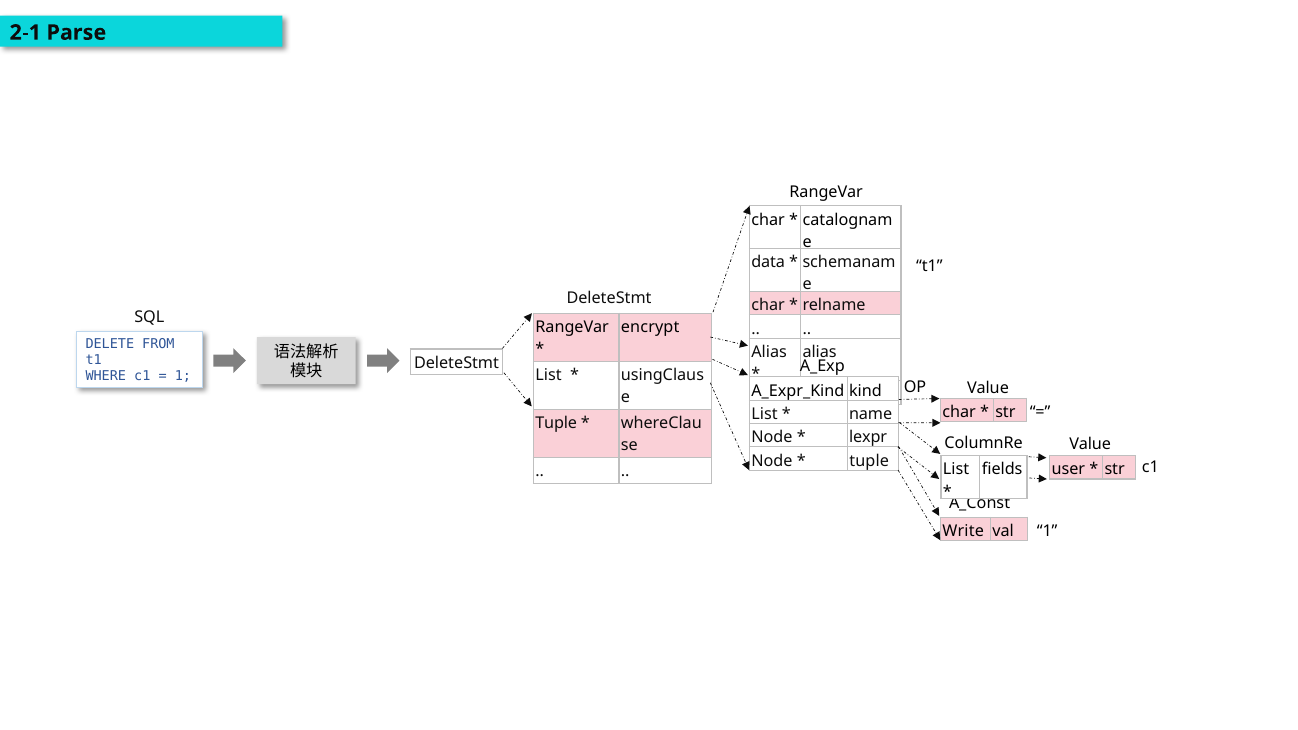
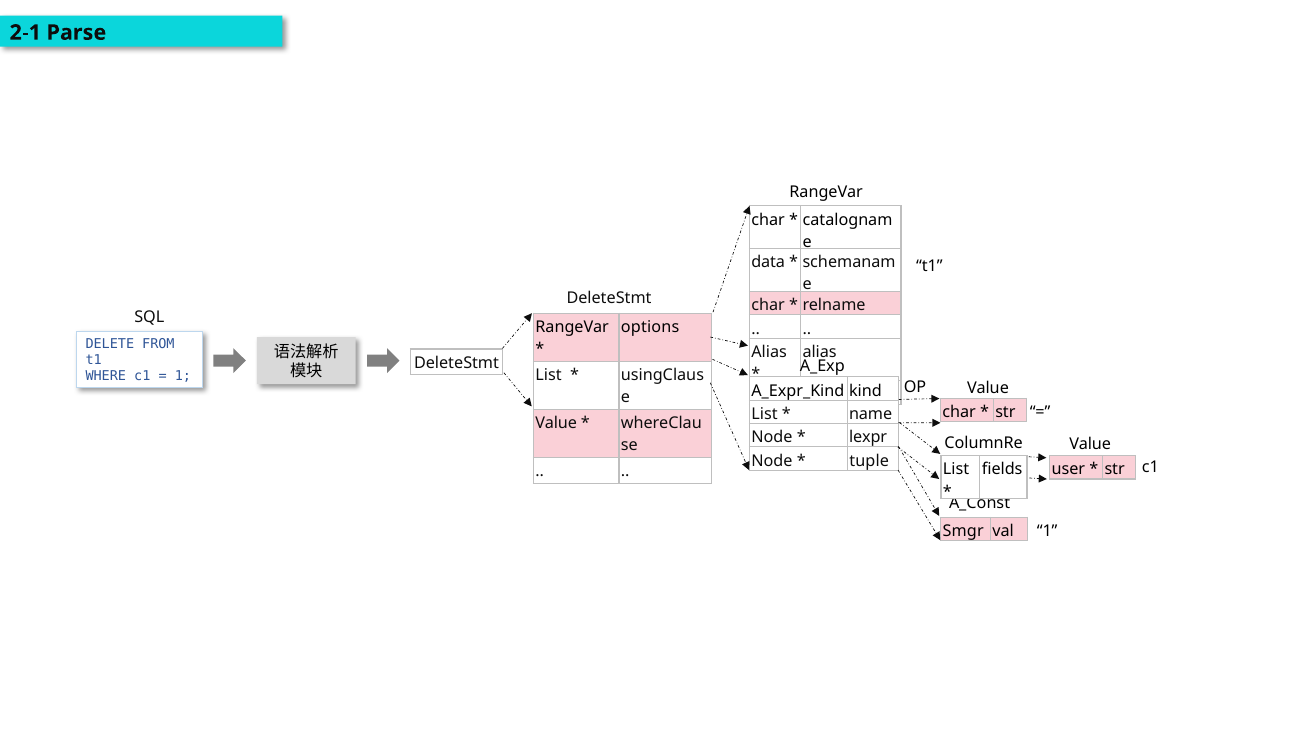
encrypt: encrypt -> options (650, 327)
Tuple: Tuple -> Value (556, 423)
Write: Write -> Smgr (963, 531)
